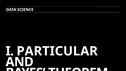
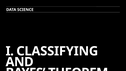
PARTICULAR: PARTICULAR -> CLASSIFYING (57, 51)
